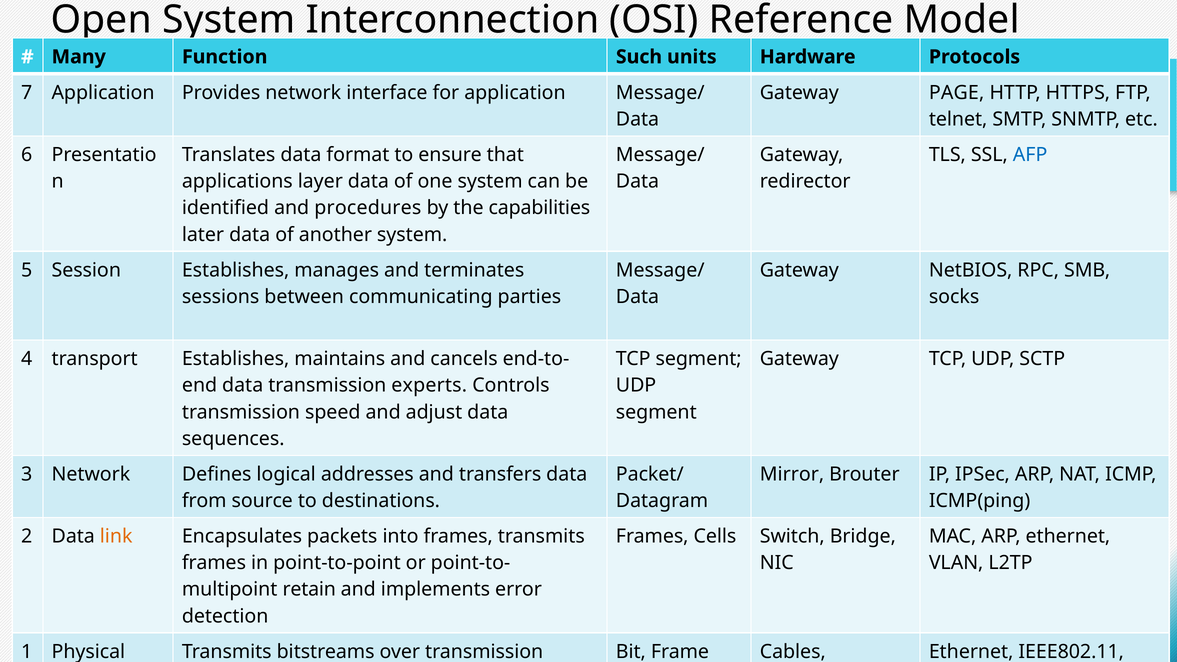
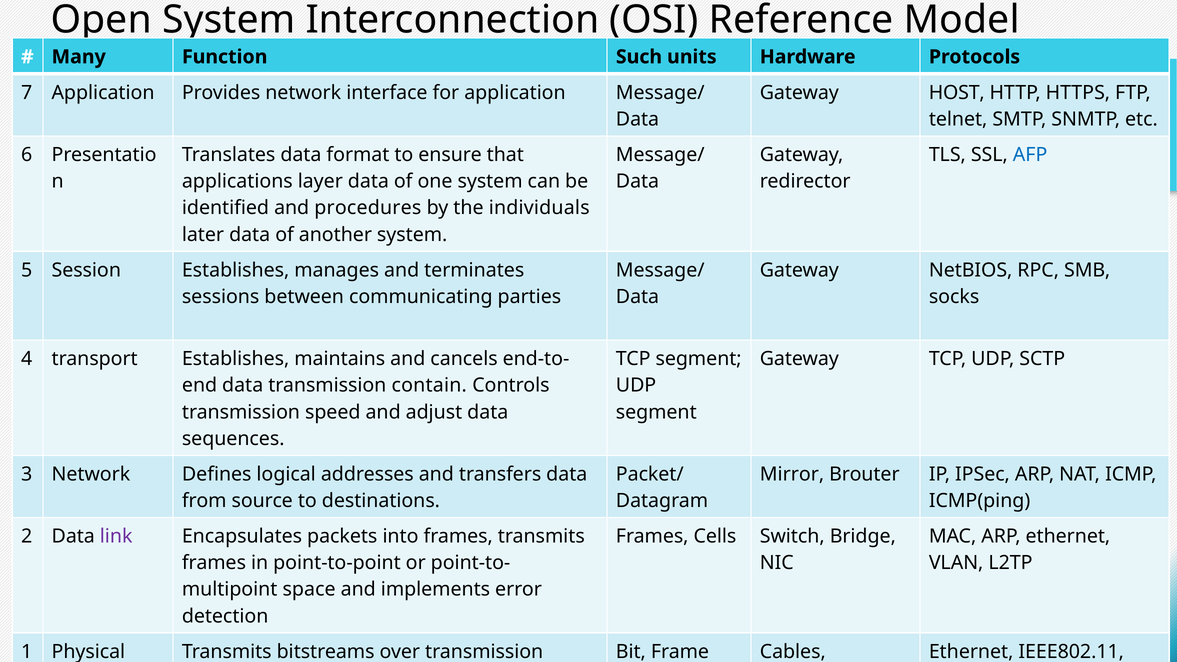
PAGE: PAGE -> HOST (957, 93)
capabilities: capabilities -> individuals (539, 208)
experts: experts -> contain (429, 385)
link colour: orange -> purple (116, 536)
retain: retain -> space (309, 590)
